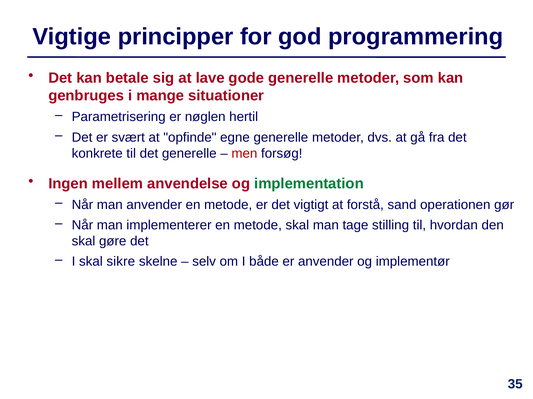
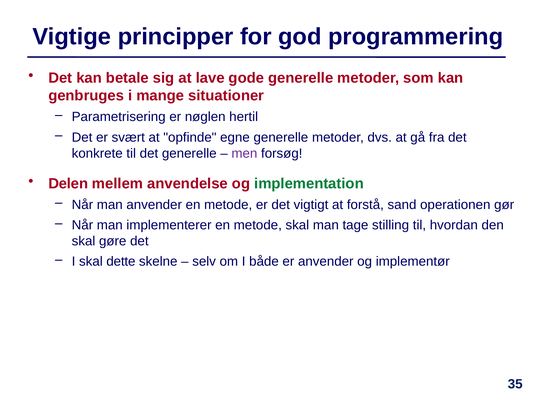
men colour: red -> purple (244, 154)
Ingen: Ingen -> Delen (68, 184)
sikre: sikre -> dette (121, 262)
